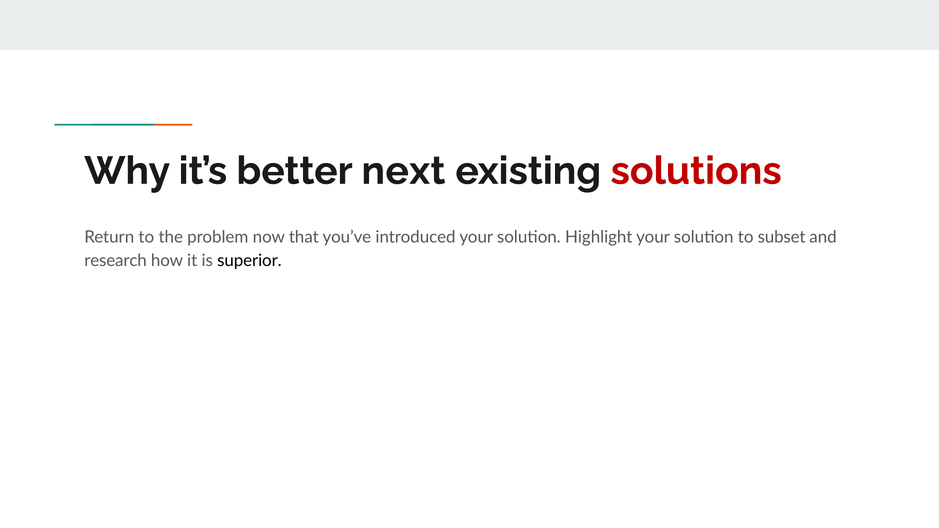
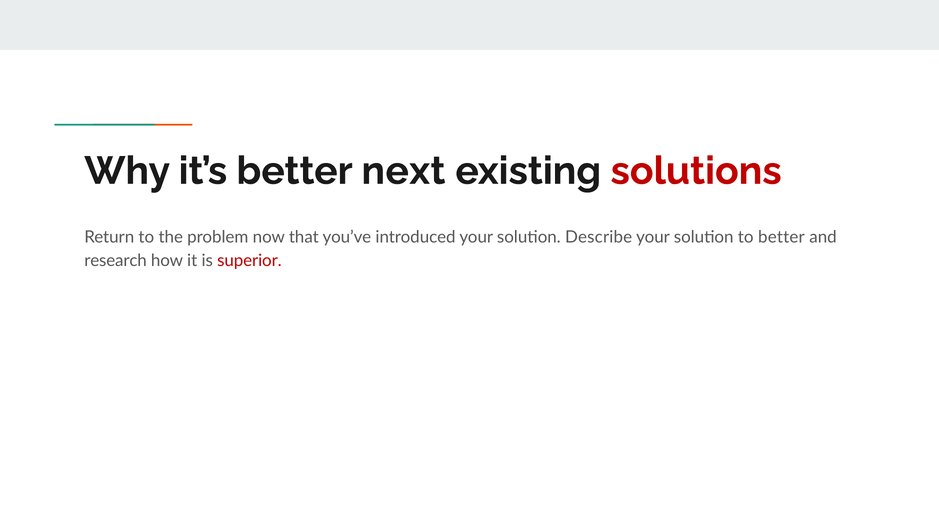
Highlight: Highlight -> Describe (599, 237)
to subset: subset -> better (781, 237)
superior colour: black -> red (249, 261)
